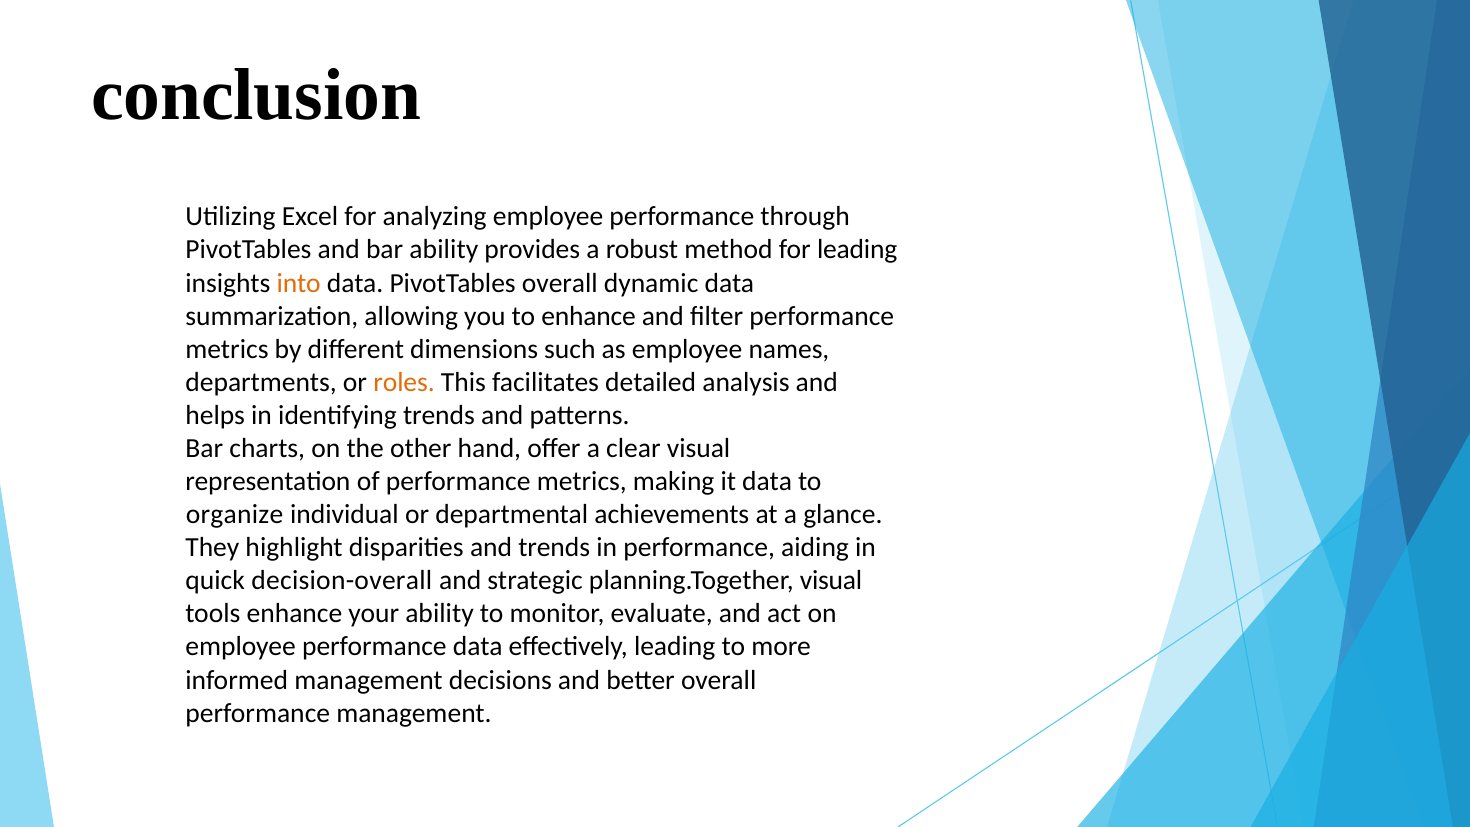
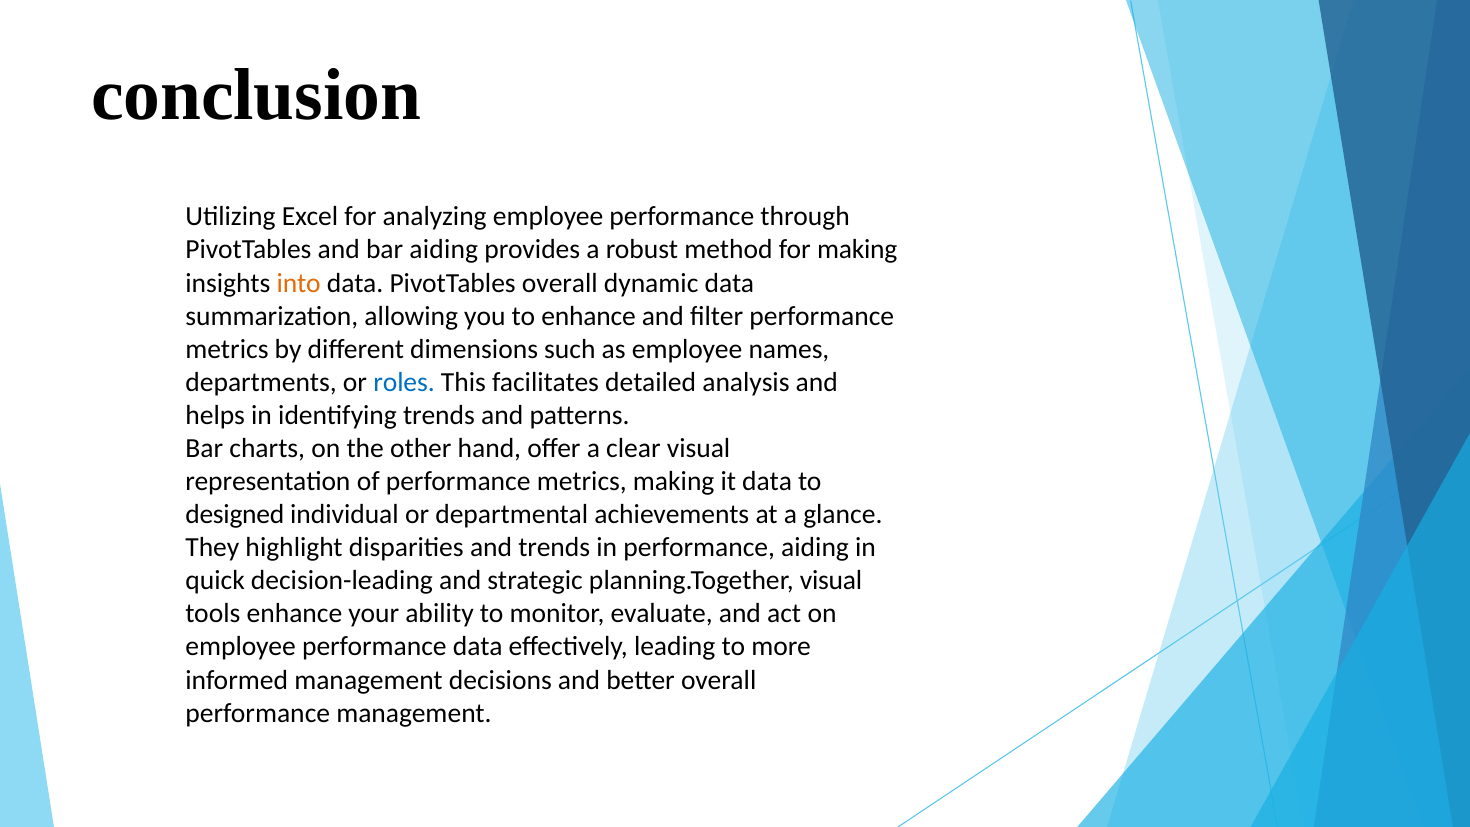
bar ability: ability -> aiding (444, 250)
for leading: leading -> making (857, 250)
roles colour: orange -> blue (404, 382)
organize: organize -> designed (235, 514)
decision-overall: decision-overall -> decision-leading (342, 581)
